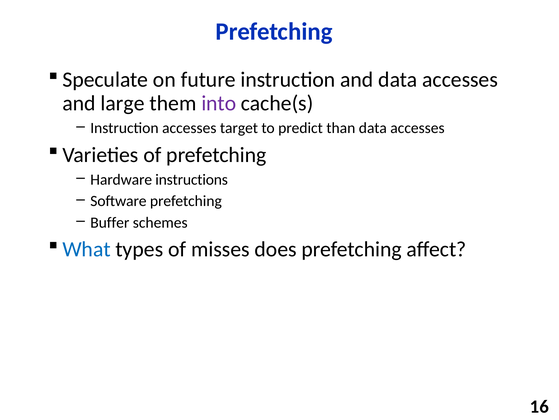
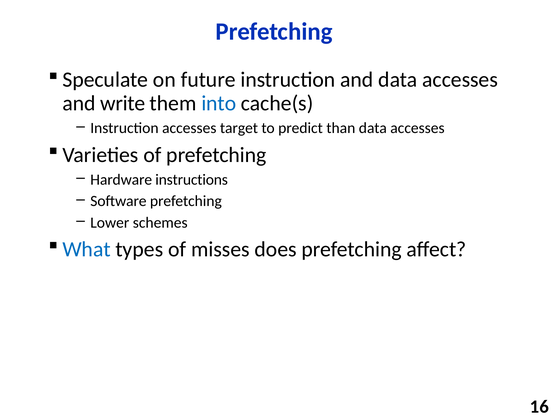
large: large -> write (123, 103)
into colour: purple -> blue (219, 103)
Buffer: Buffer -> Lower (110, 222)
